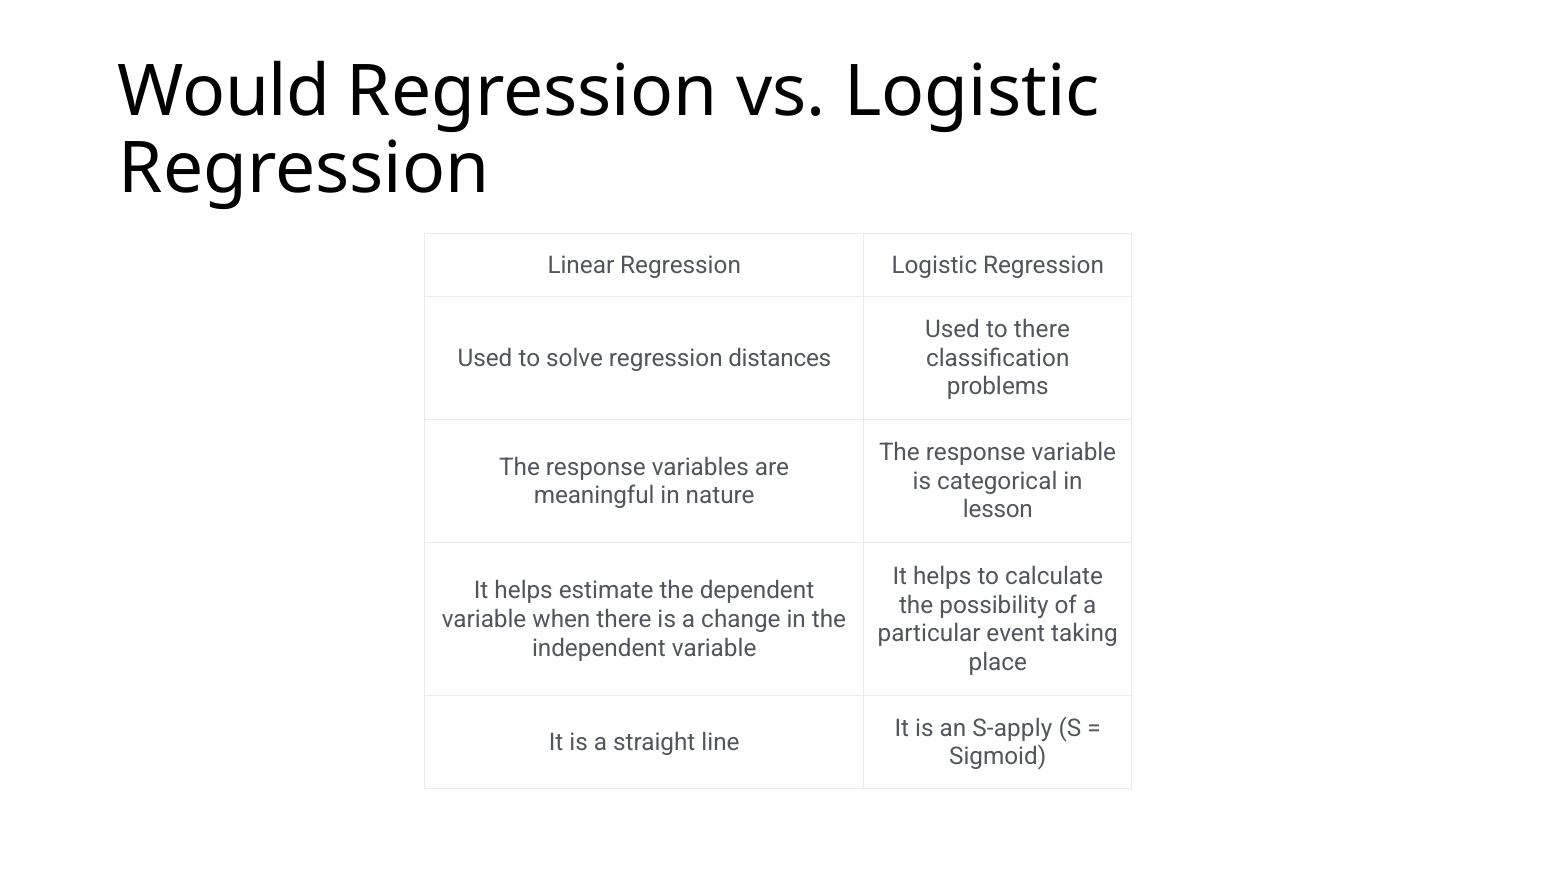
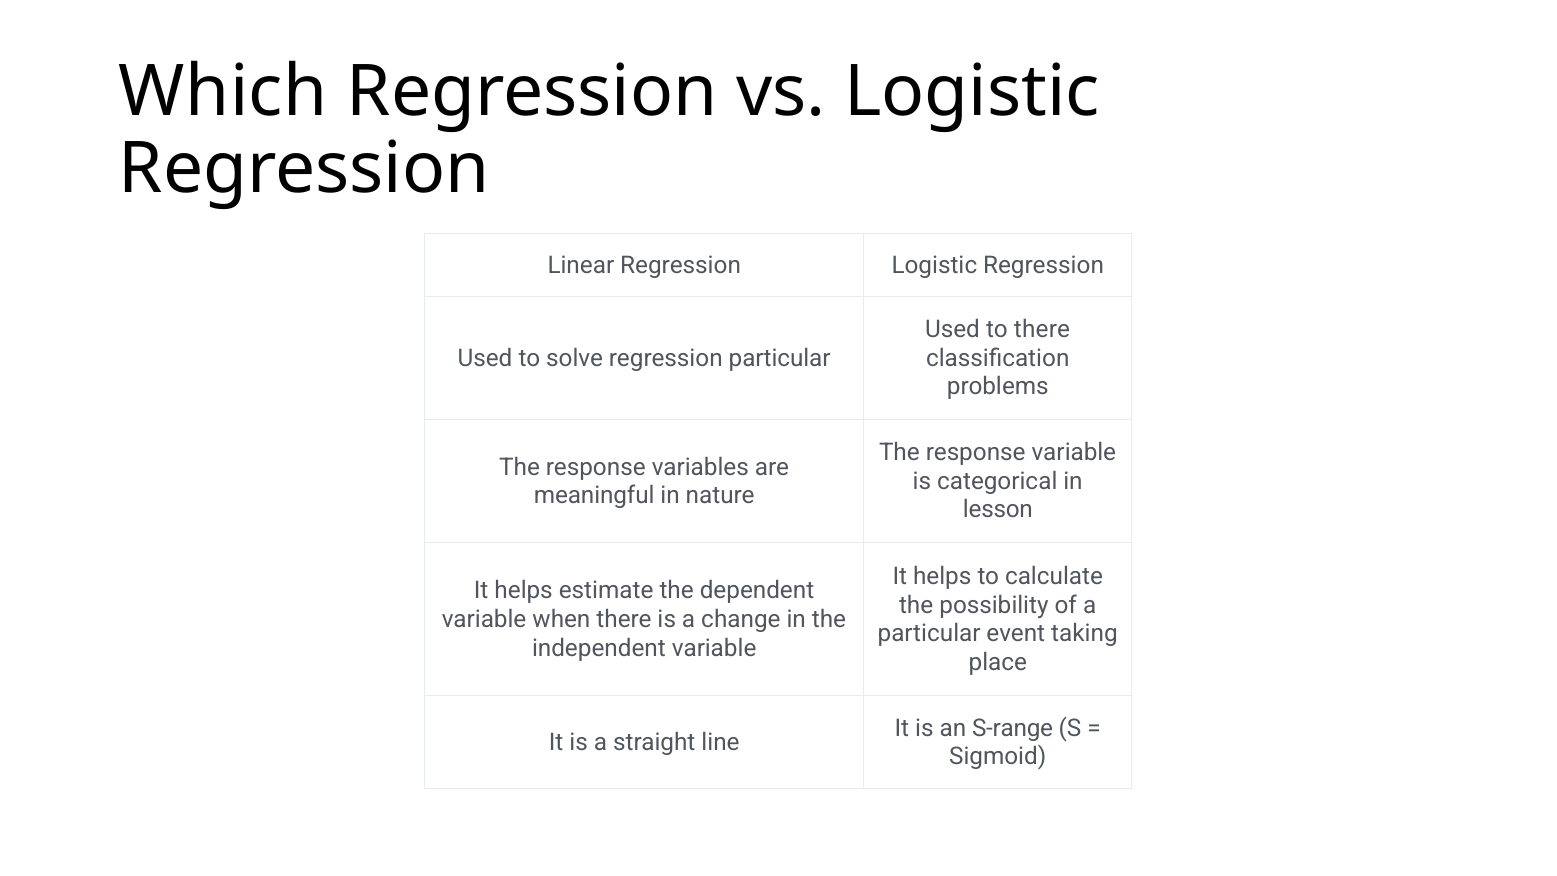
Would: Would -> Which (223, 92)
regression distances: distances -> particular (780, 358)
S-apply: S-apply -> S-range (1013, 728)
